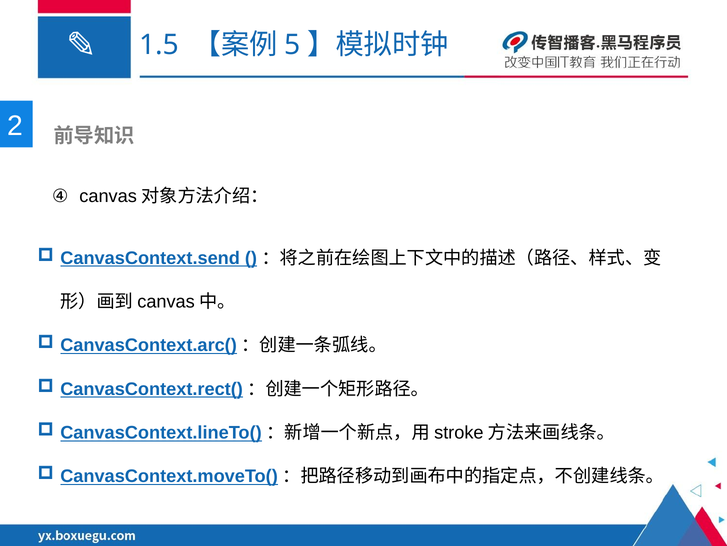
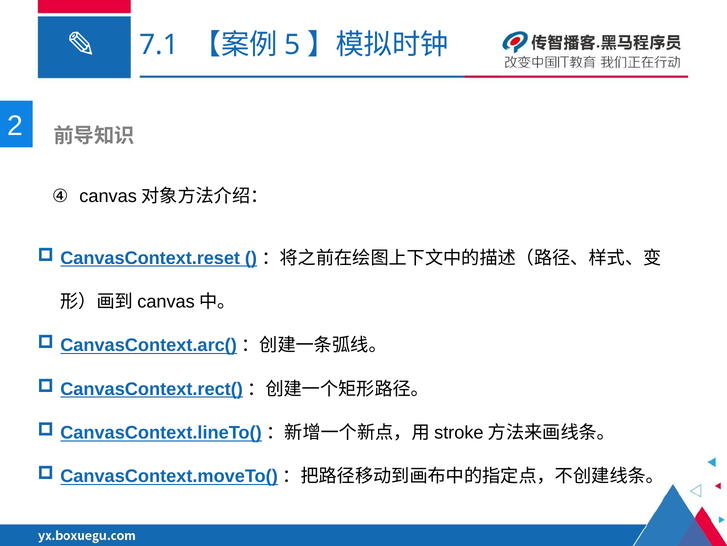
1.5: 1.5 -> 7.1 (159, 45)
CanvasContext.send: CanvasContext.send -> CanvasContext.reset (150, 258)
